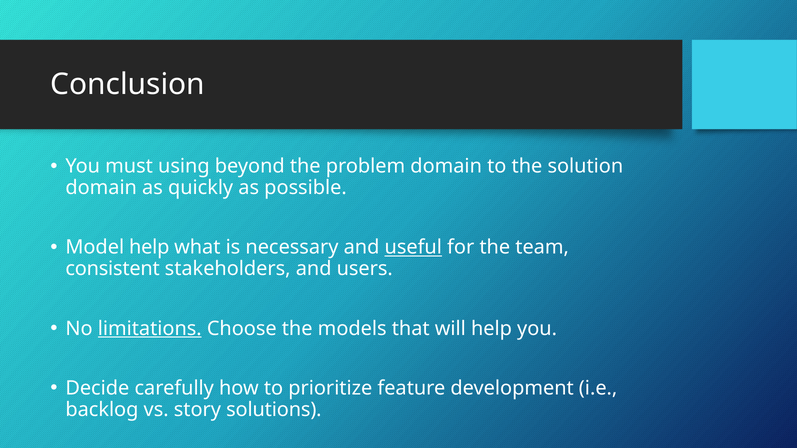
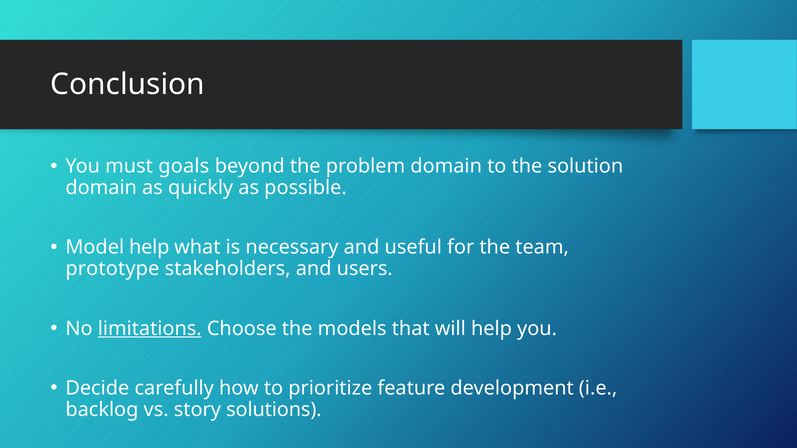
using: using -> goals (184, 166)
useful underline: present -> none (413, 248)
consistent: consistent -> prototype (112, 269)
